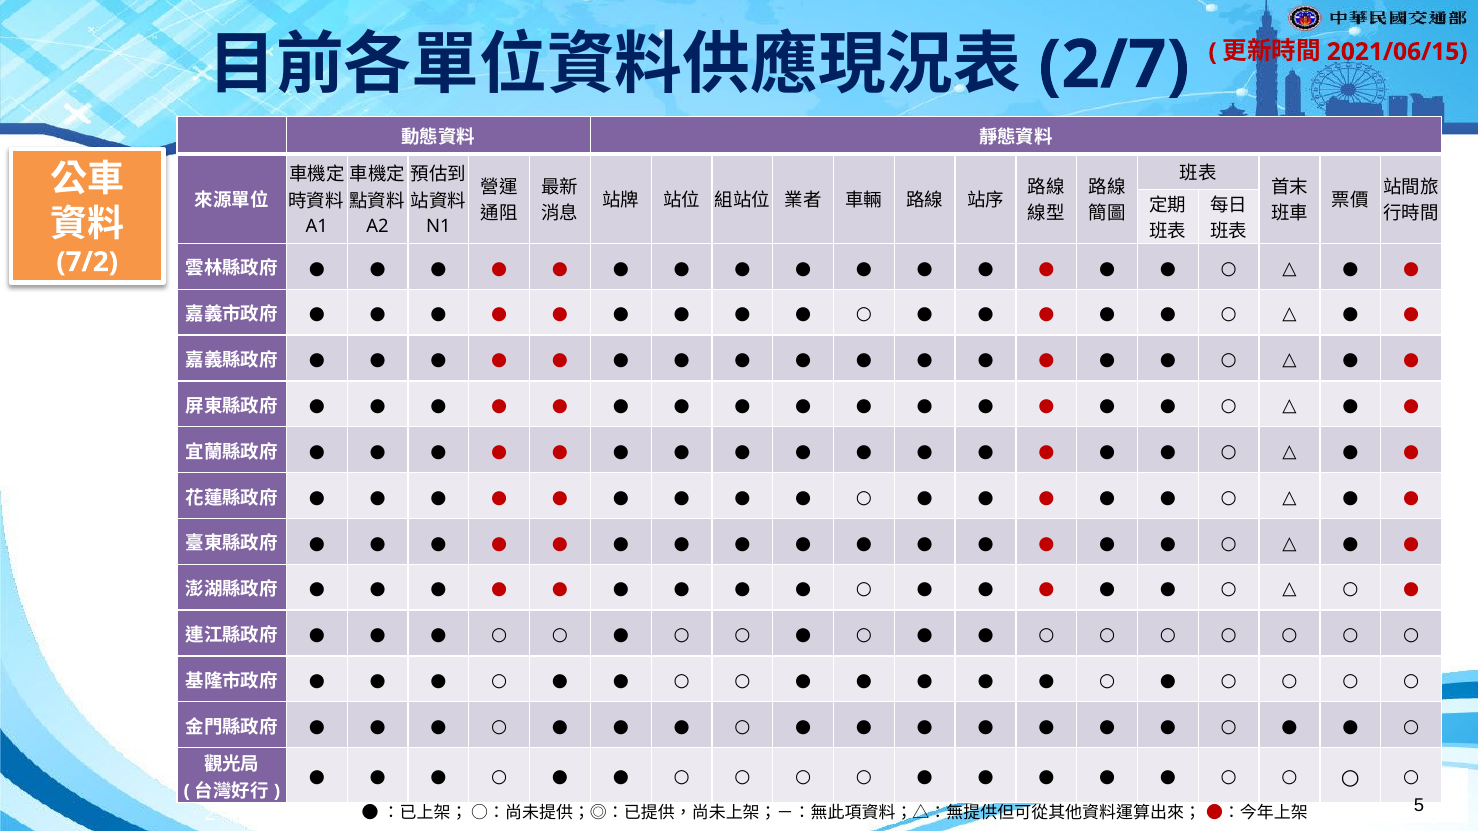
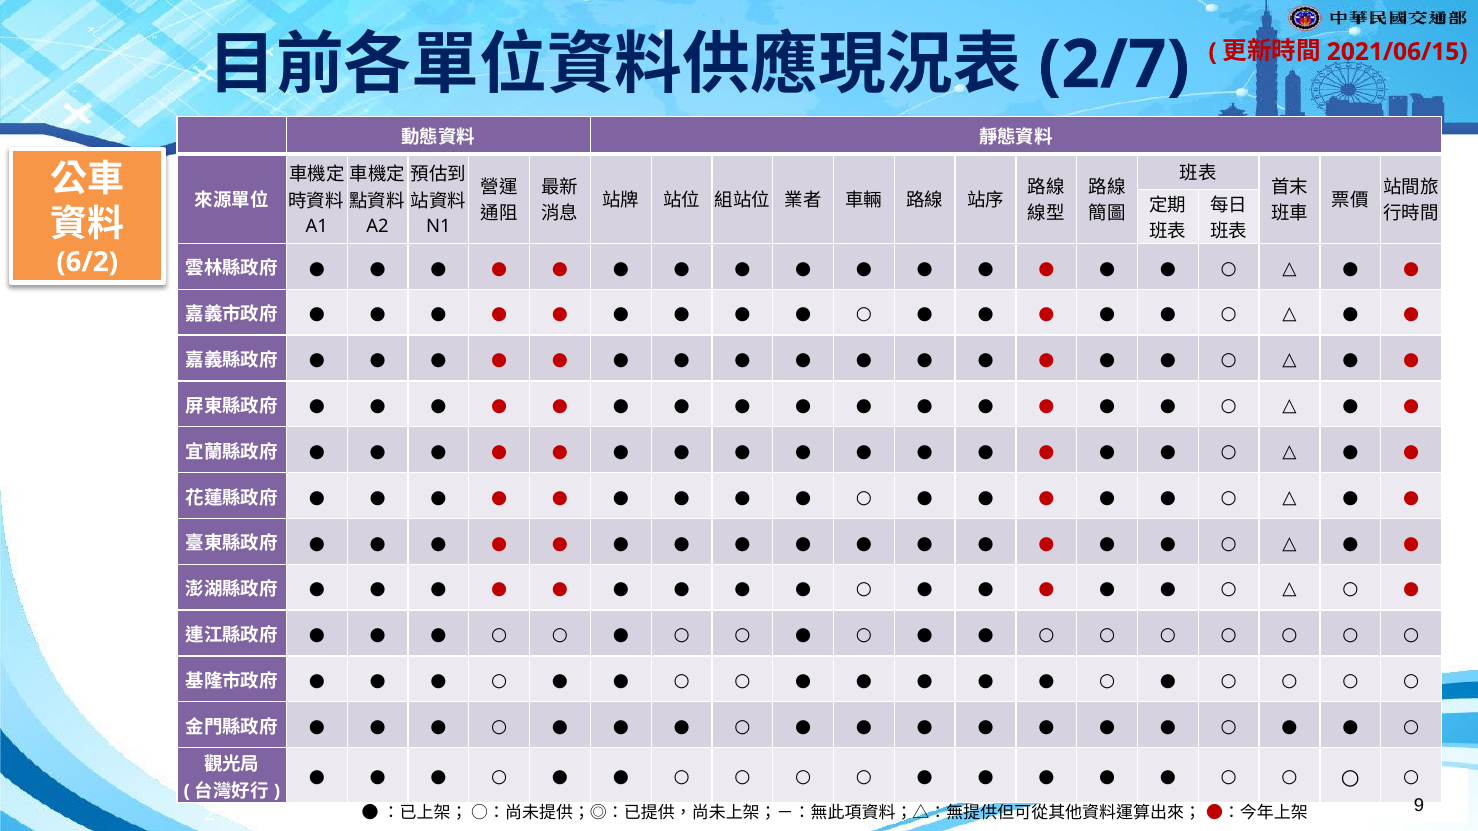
7/2: 7/2 -> 6/2 (87, 262)
5: 5 -> 9 (1419, 806)
